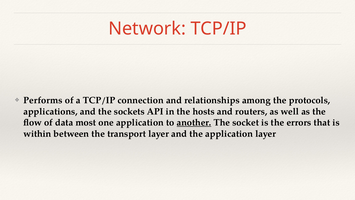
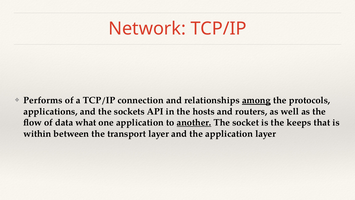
among underline: none -> present (256, 100)
most: most -> what (86, 122)
errors: errors -> keeps (299, 122)
